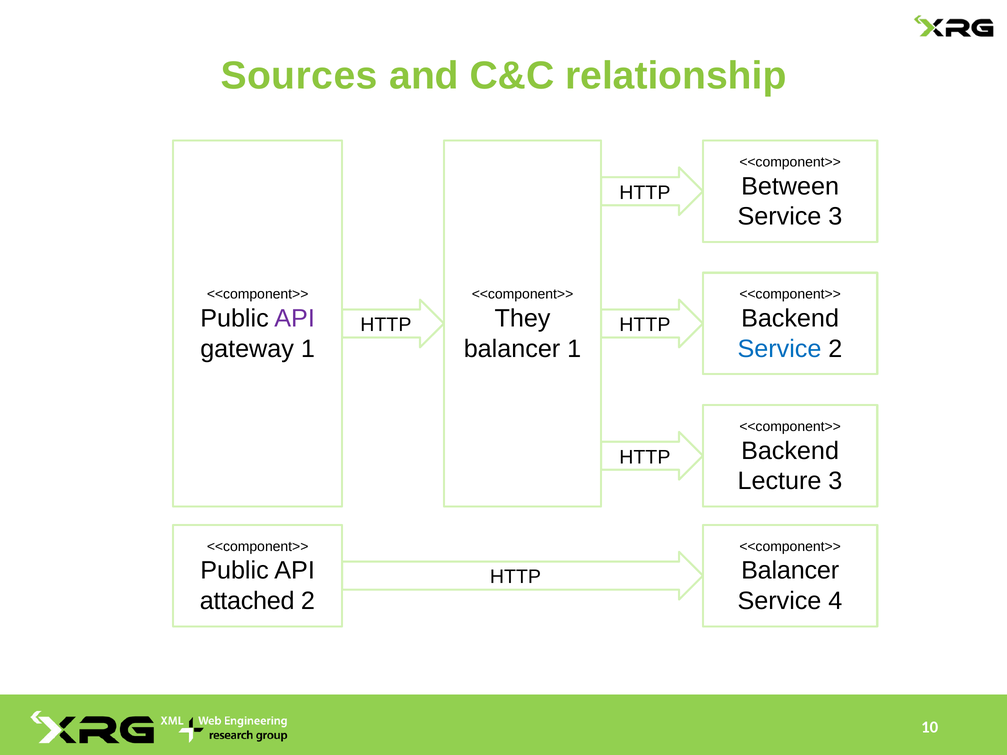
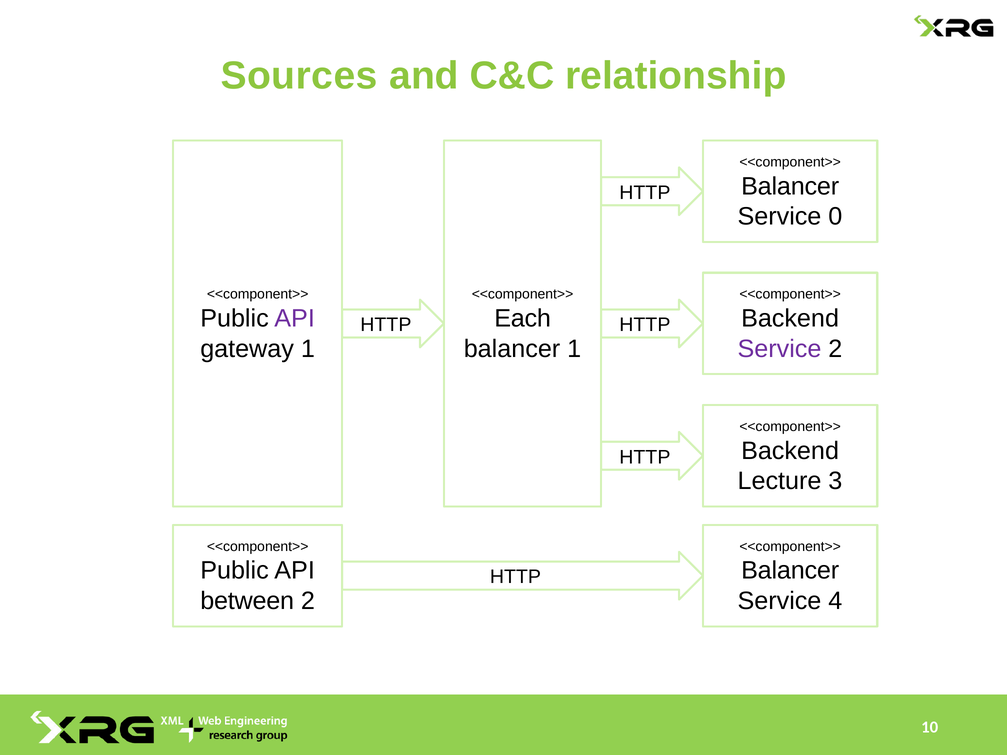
Between: Between -> Balancer (790, 186)
Service 3: 3 -> 0 (835, 217)
They: They -> Each (523, 319)
Service colour: blue -> purple (779, 349)
attached: attached -> between (247, 601)
